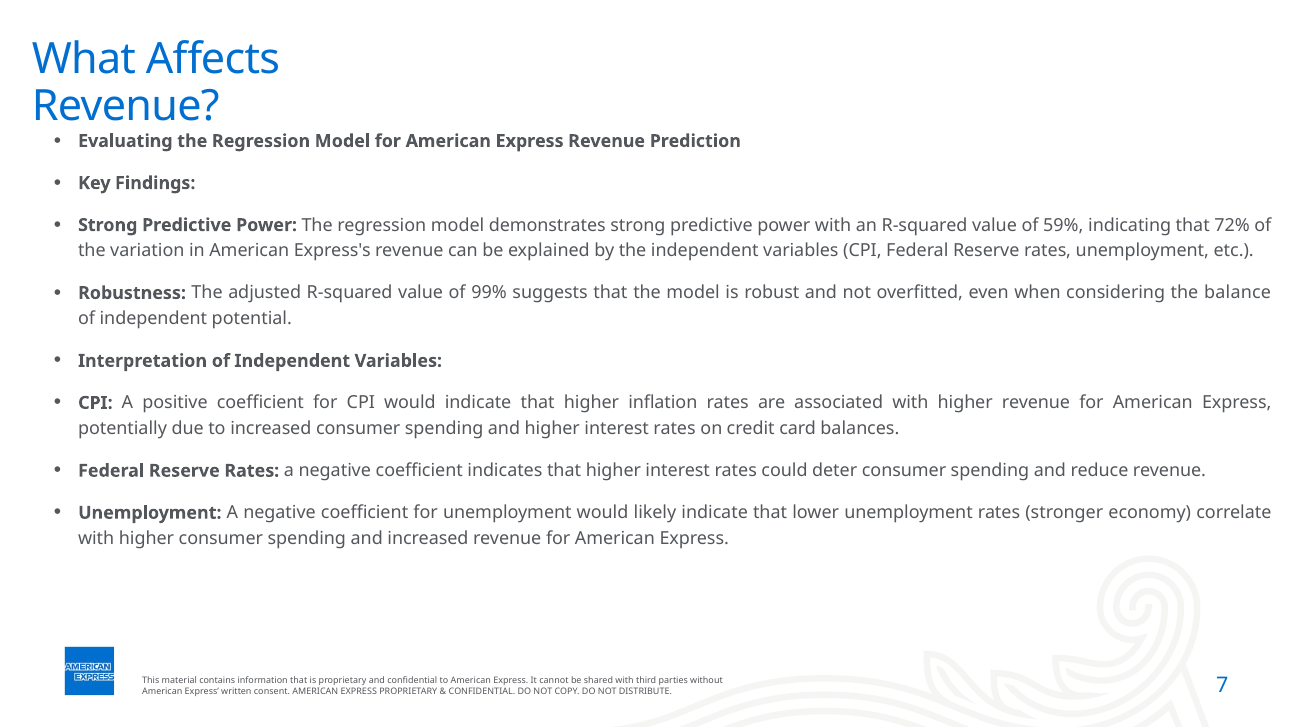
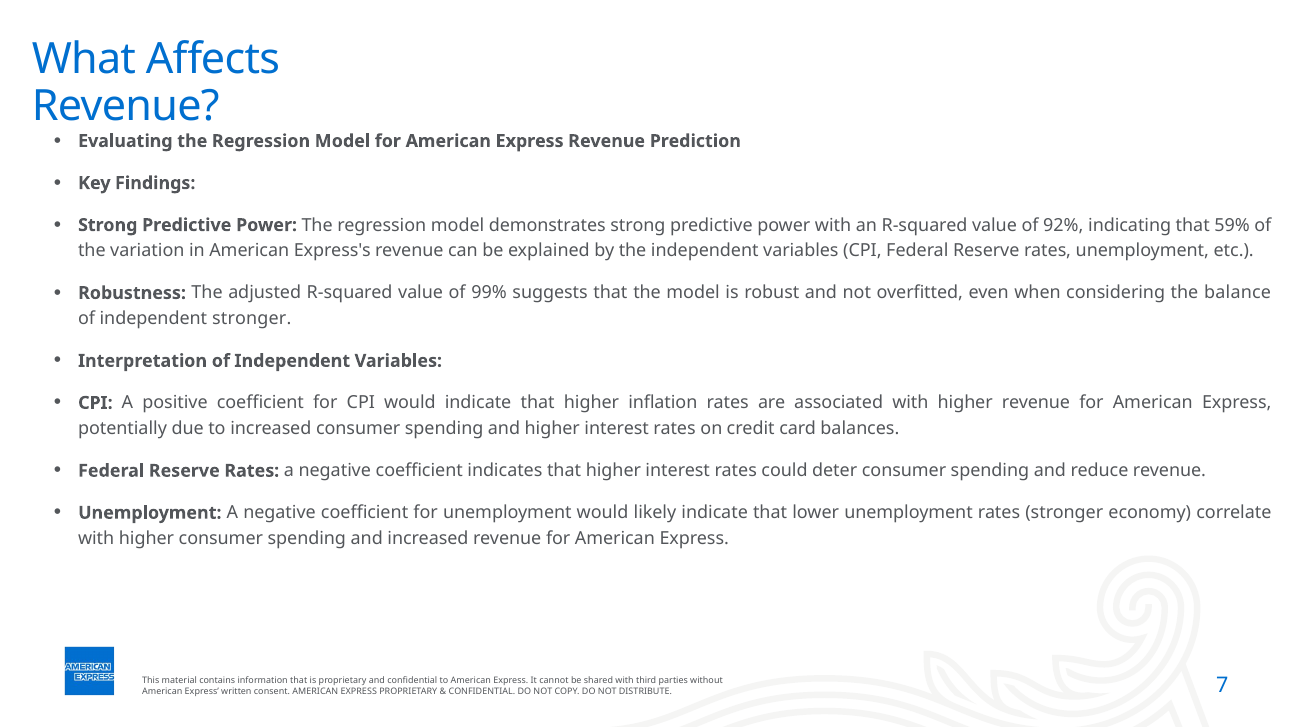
59%: 59% -> 92% (1063, 225)
72%: 72% -> 59% (1232, 225)
independent potential: potential -> stronger (252, 319)
